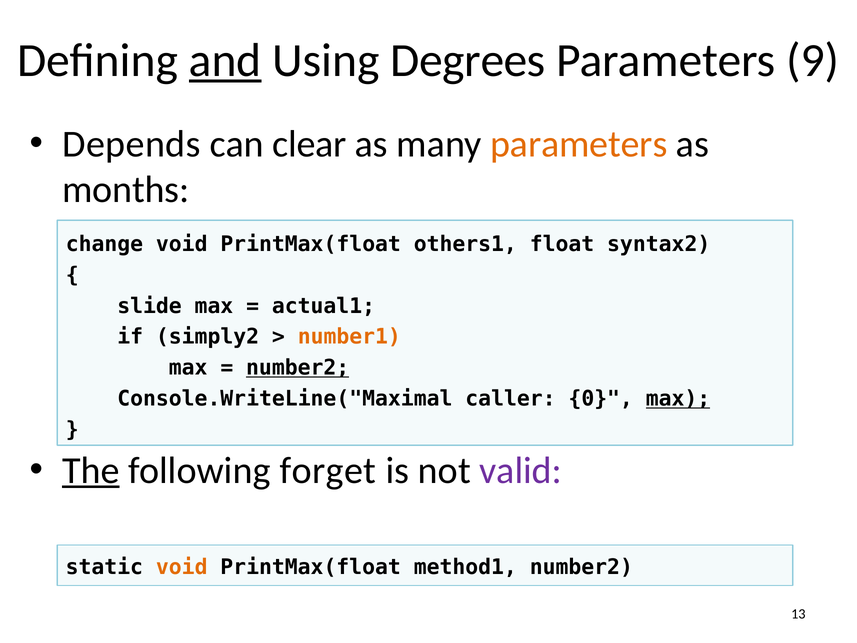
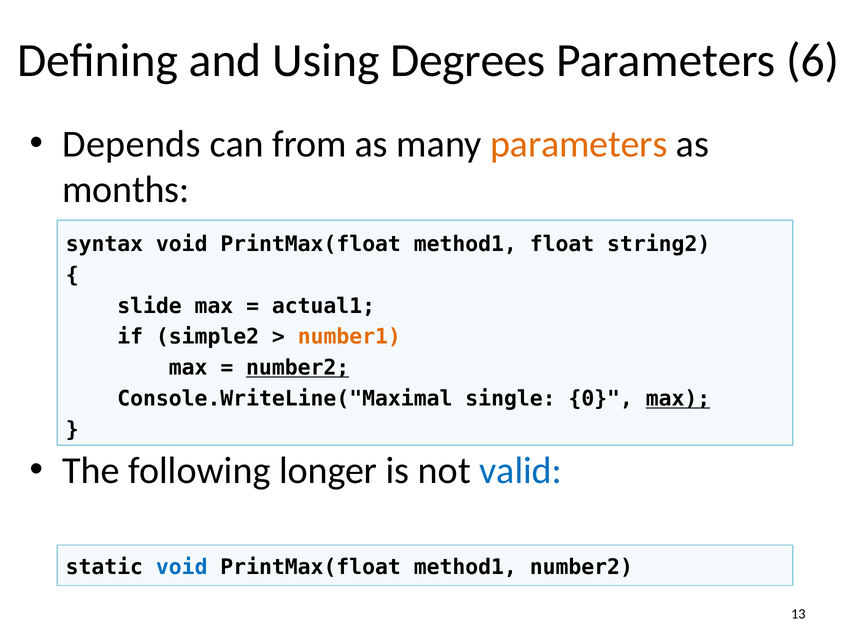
and underline: present -> none (225, 60)
9: 9 -> 6 (813, 60)
clear: clear -> from (309, 144)
change: change -> syntax (104, 244)
others1: others1 -> method1 (465, 244)
syntax2: syntax2 -> string2 (659, 244)
simply2: simply2 -> simple2 (207, 337)
caller: caller -> single (510, 399)
The underline: present -> none (91, 470)
forget: forget -> longer (328, 470)
valid colour: purple -> blue (521, 470)
void colour: orange -> blue (182, 567)
